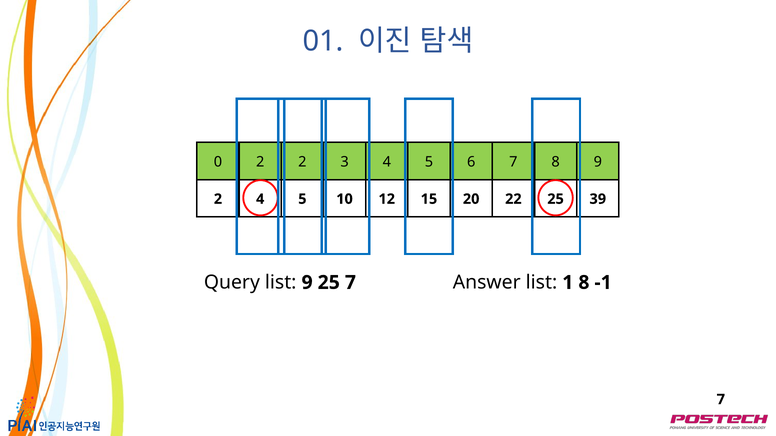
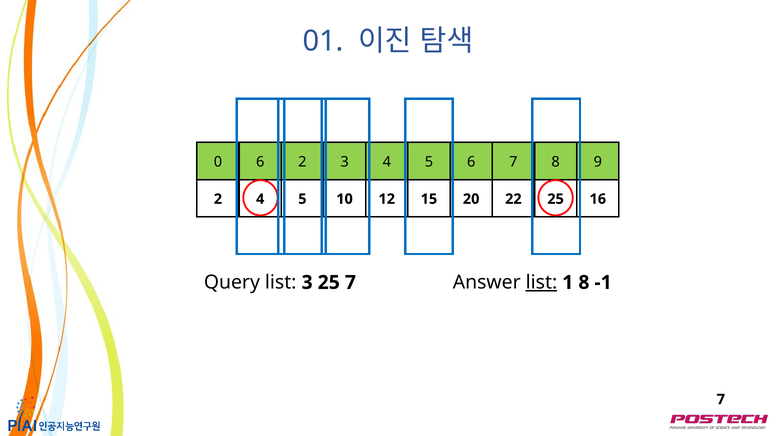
0 2: 2 -> 6 (260, 162)
39: 39 -> 16 (598, 199)
list 9: 9 -> 3 (307, 283)
list underline: none -> present (541, 283)
